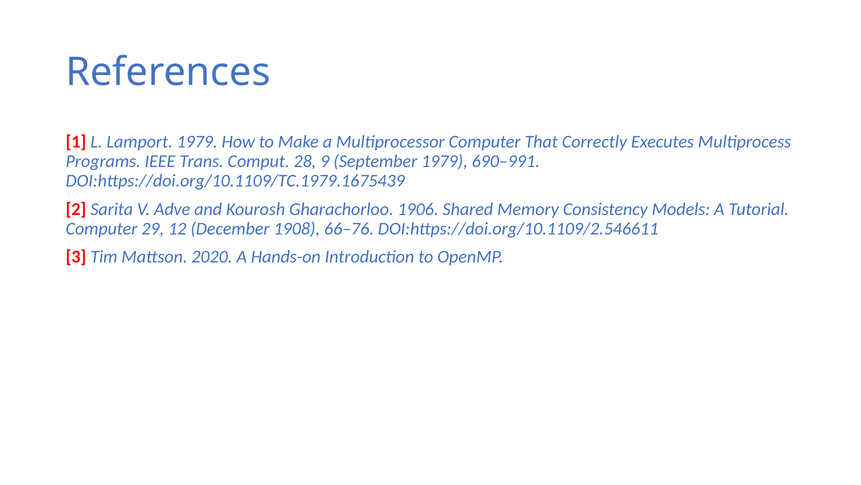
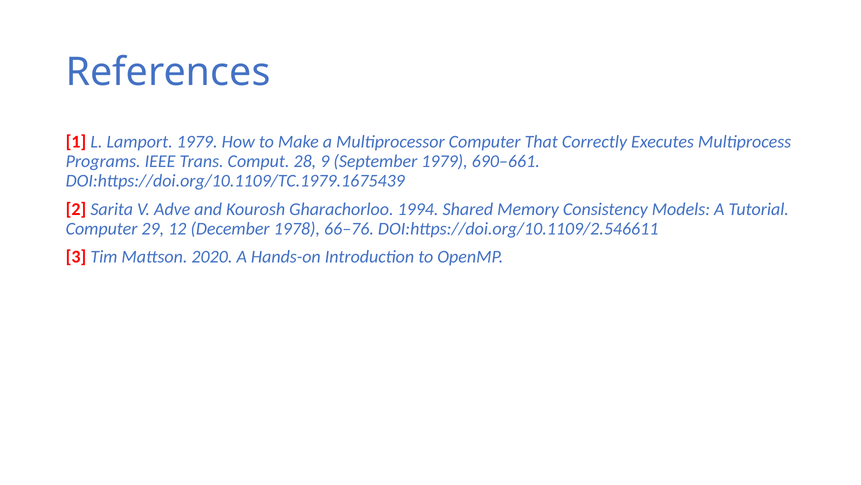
690–991: 690–991 -> 690–661 (506, 161)
1906: 1906 -> 1994 (418, 209)
1908: 1908 -> 1978 (297, 228)
